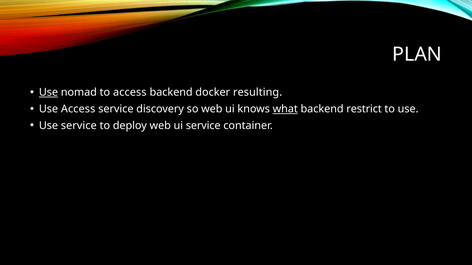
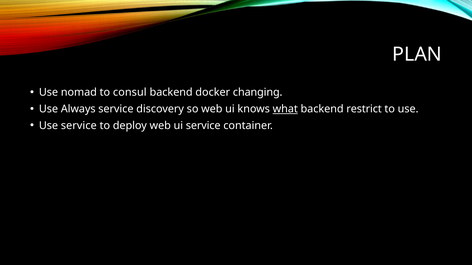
Use underline: present -> none (49, 92)
to access: access -> consul (130, 92)
resulting: resulting -> changing (258, 92)
Use Access: Access -> Always (78, 109)
